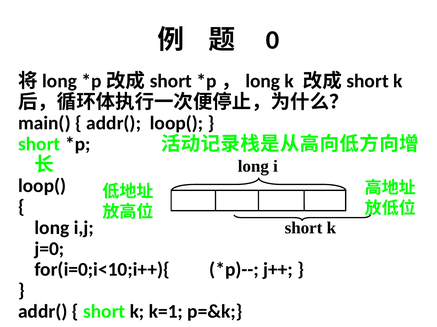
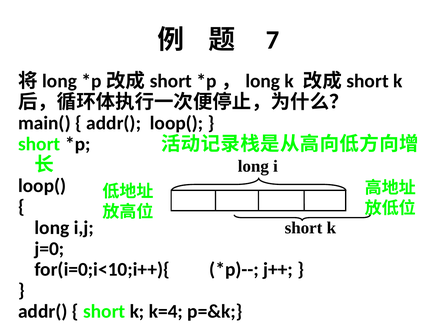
0: 0 -> 7 (273, 40)
k=1: k=1 -> k=4 (166, 312)
